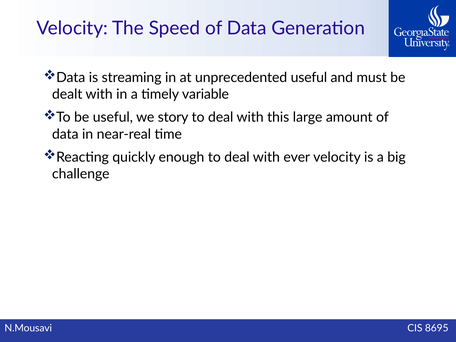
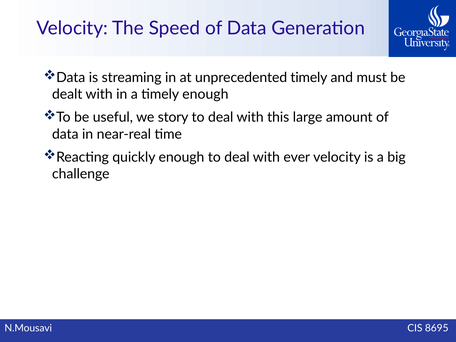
unprecedented useful: useful -> timely (309, 78)
timely variable: variable -> enough (205, 94)
